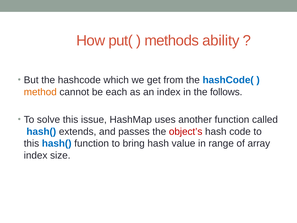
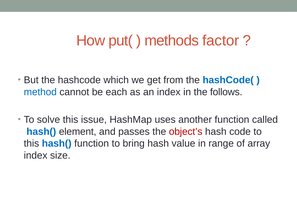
ability: ability -> factor (221, 40)
method colour: orange -> blue (40, 92)
extends: extends -> element (78, 131)
